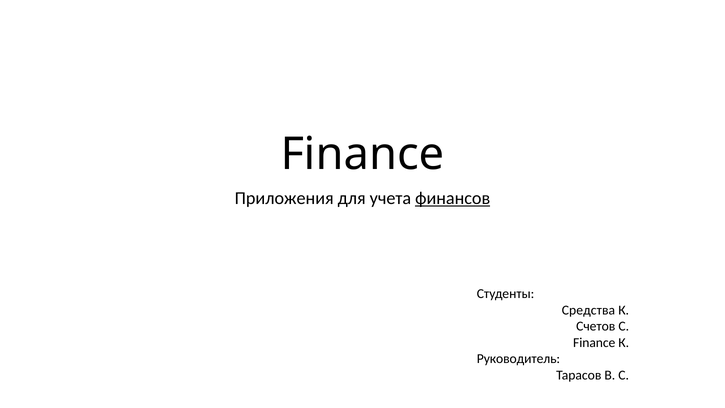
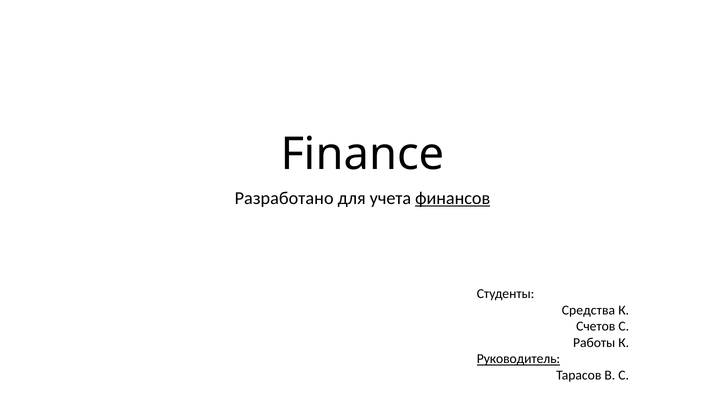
Приложения: Приложения -> Разработано (284, 198)
Finance: Finance -> Работы (594, 343)
Руководитель underline: none -> present (518, 359)
